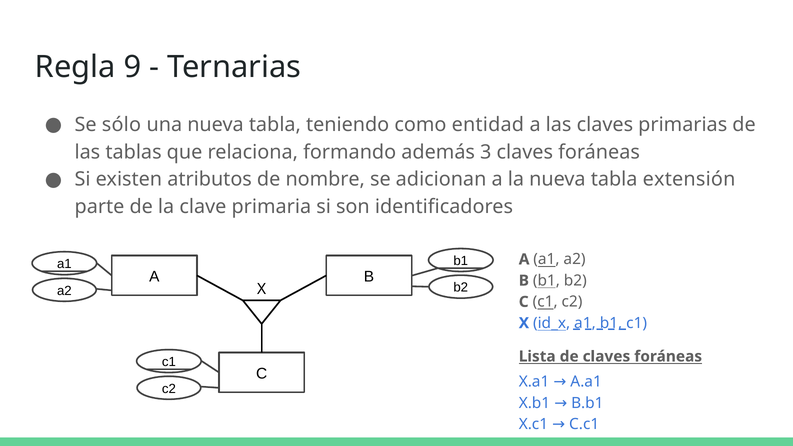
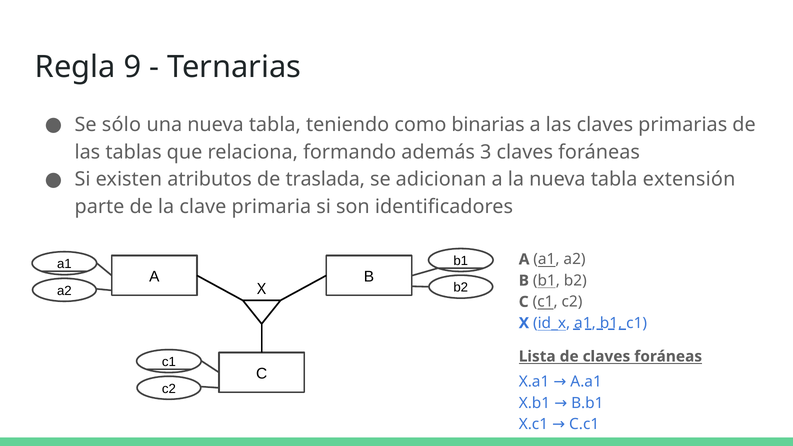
entidad: entidad -> binarias (488, 125)
nombre: nombre -> traslada (325, 179)
